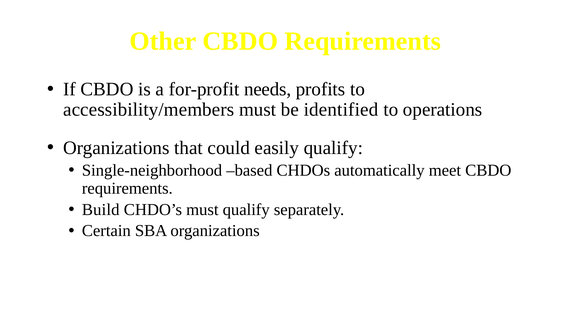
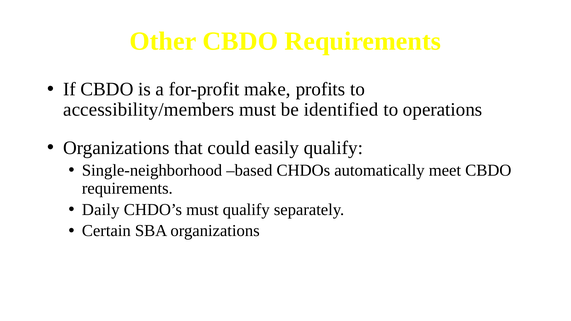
needs: needs -> make (267, 89)
Build: Build -> Daily (101, 210)
